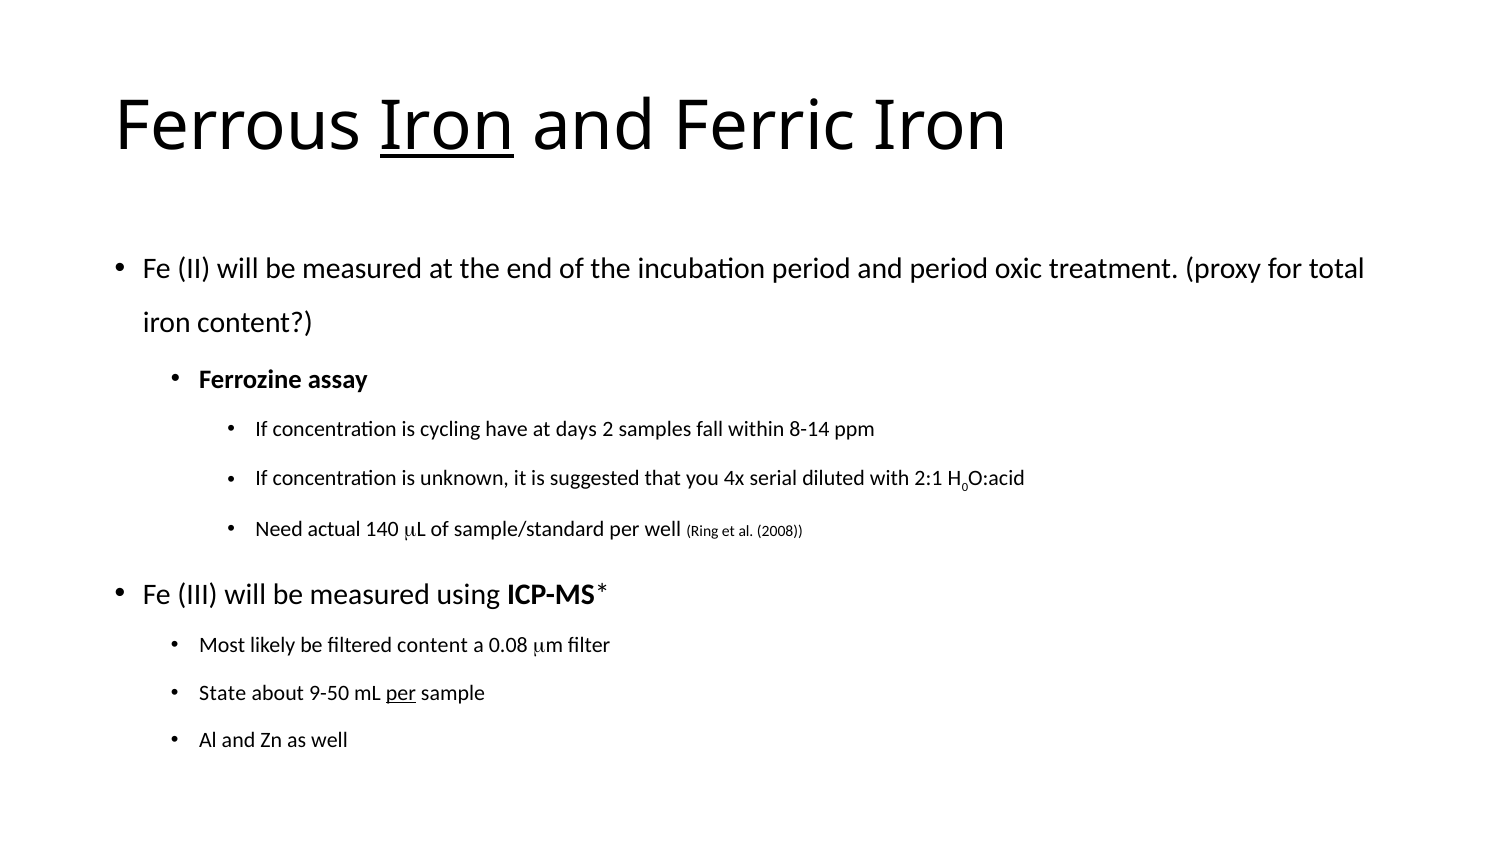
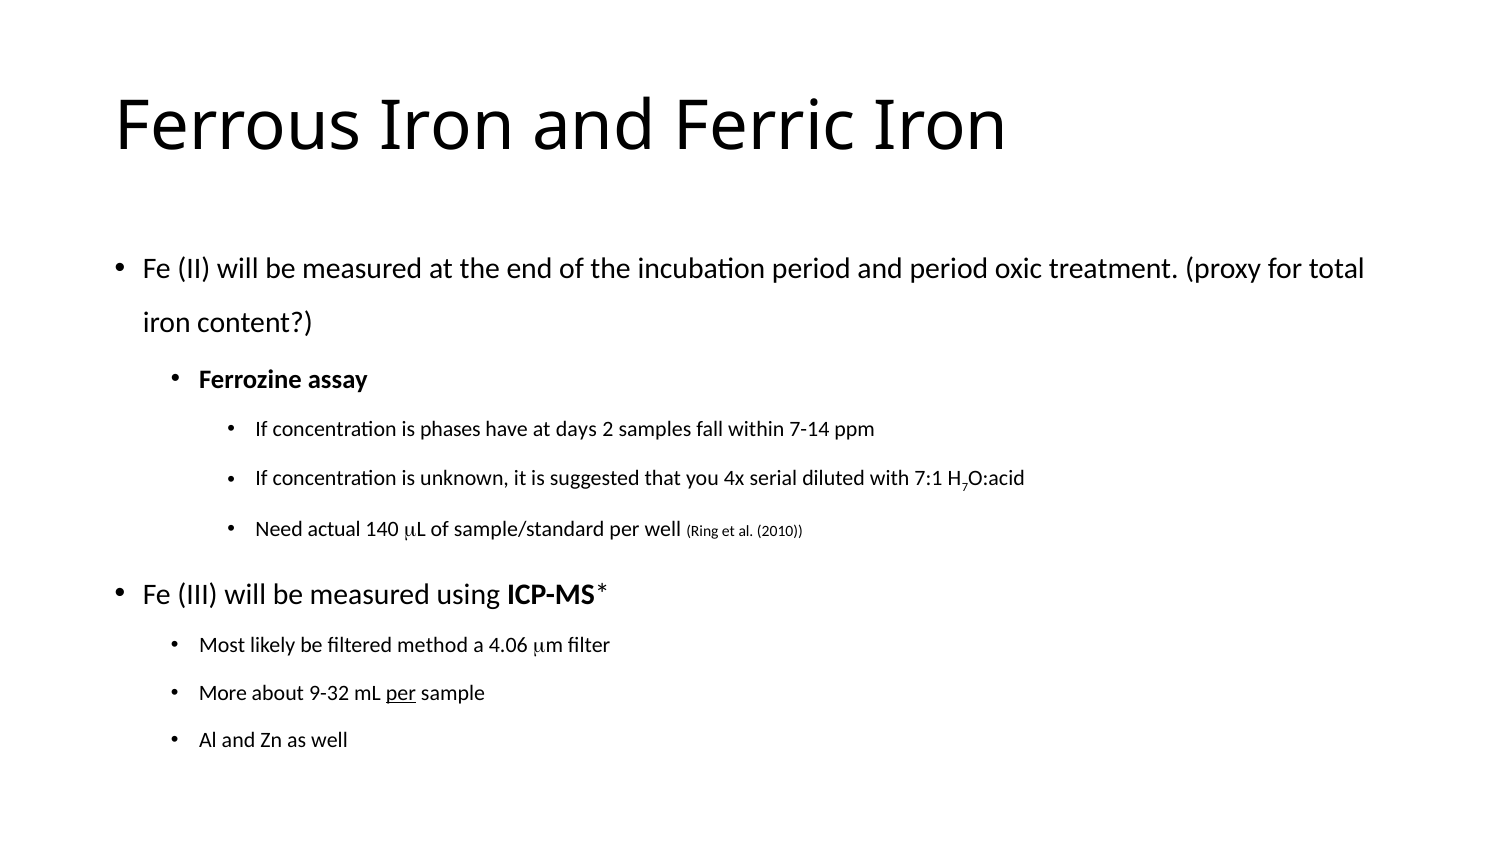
Iron underline: present -> none (447, 126)
cycling: cycling -> phases (450, 429)
8-14: 8-14 -> 7-14 (809, 429)
2:1: 2:1 -> 7:1 (928, 478)
0: 0 -> 7 (965, 487)
2008: 2008 -> 2010 (780, 531)
filtered content: content -> method (433, 645)
0.08: 0.08 -> 4.06 (508, 645)
State: State -> More (223, 693)
9-50: 9-50 -> 9-32 (329, 693)
